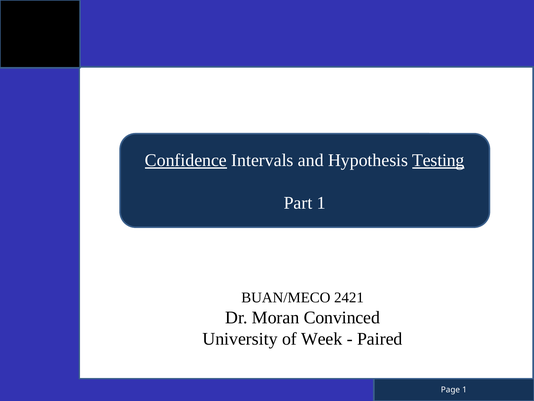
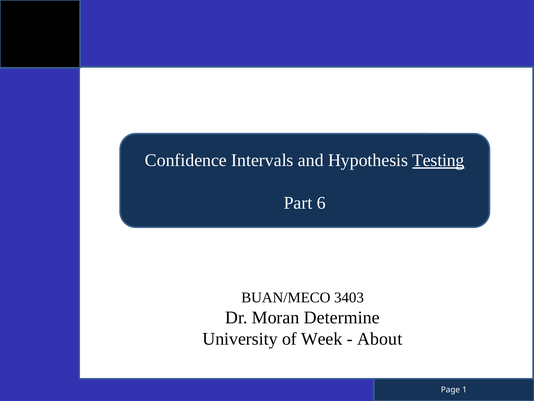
Confidence underline: present -> none (186, 160)
Part 1: 1 -> 6 (321, 203)
2421: 2421 -> 3403 (349, 297)
Convinced: Convinced -> Determine (342, 317)
Paired: Paired -> About (380, 339)
